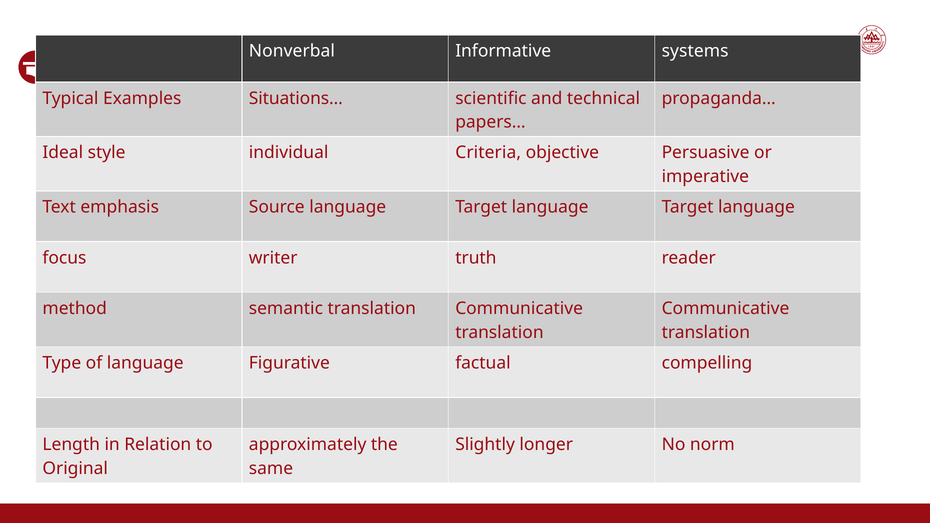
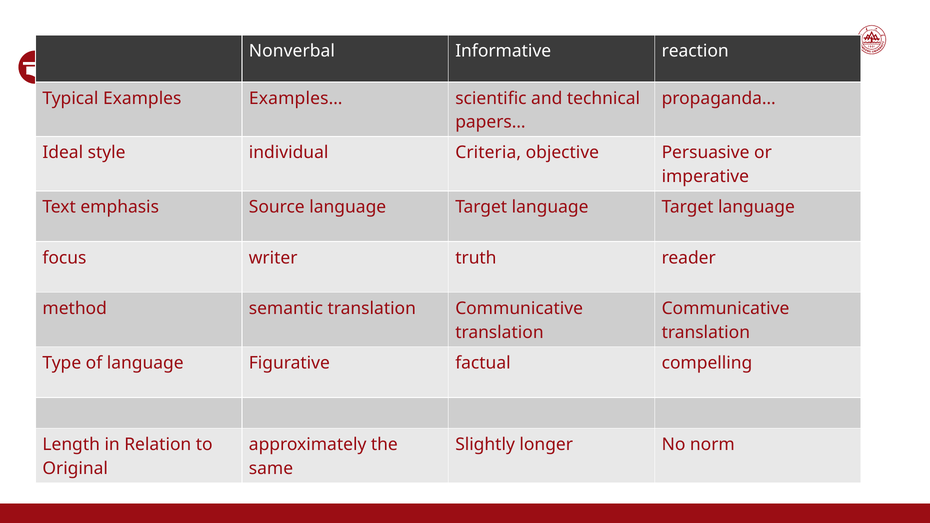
systems: systems -> reaction (695, 51)
Situations…: Situations… -> Examples… (296, 98)
